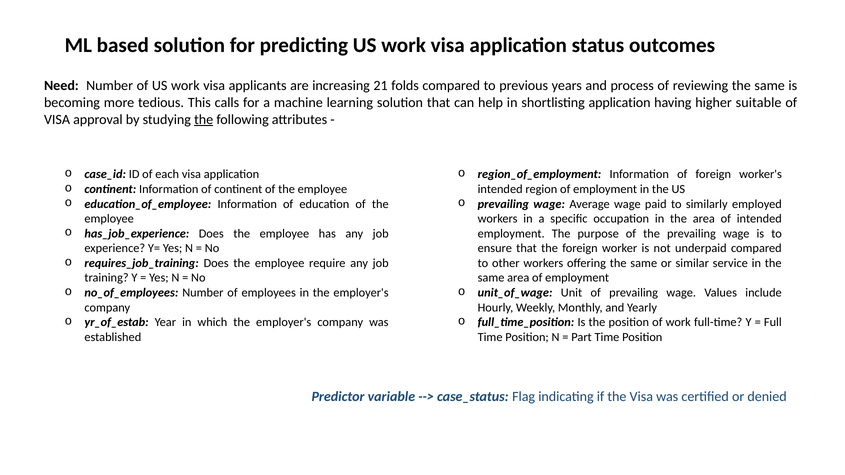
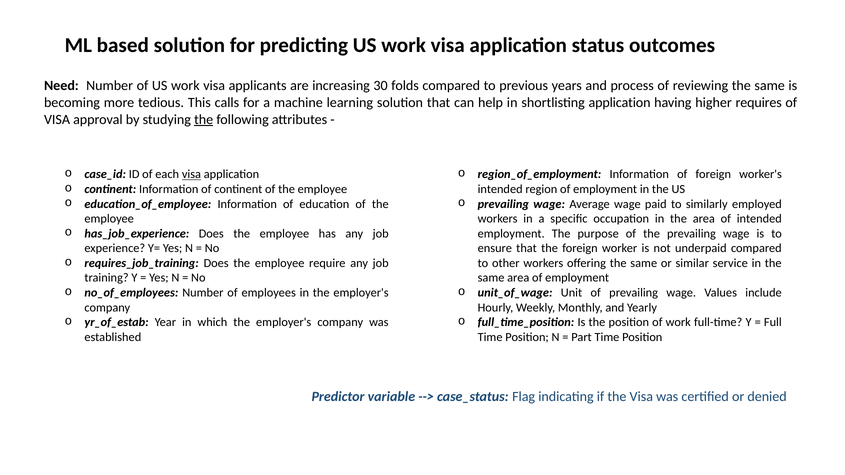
21: 21 -> 30 (381, 86)
suitable: suitable -> requires (759, 103)
visa underline: none -> present (191, 175)
